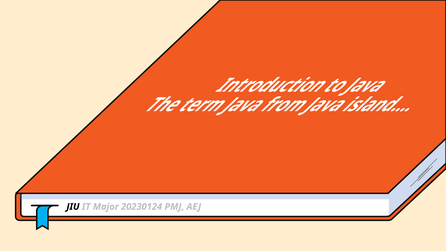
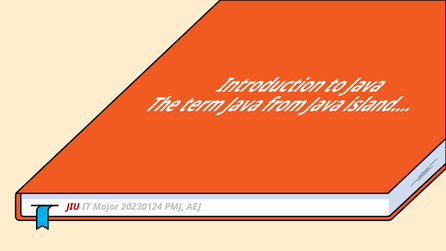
JIU colour: black -> red (73, 207)
